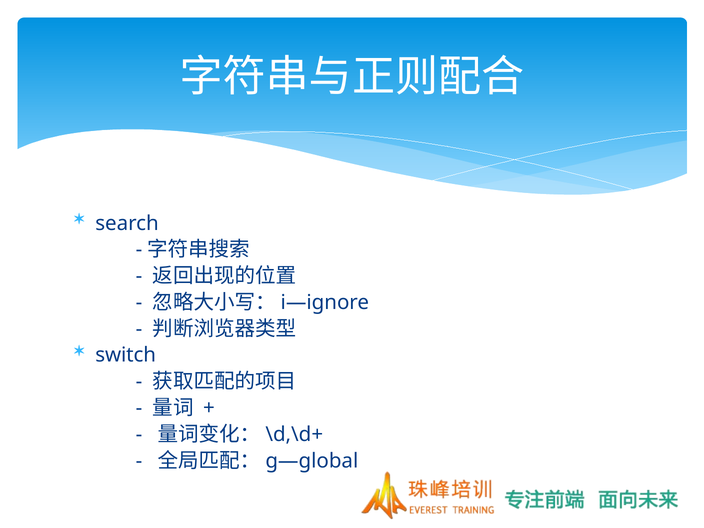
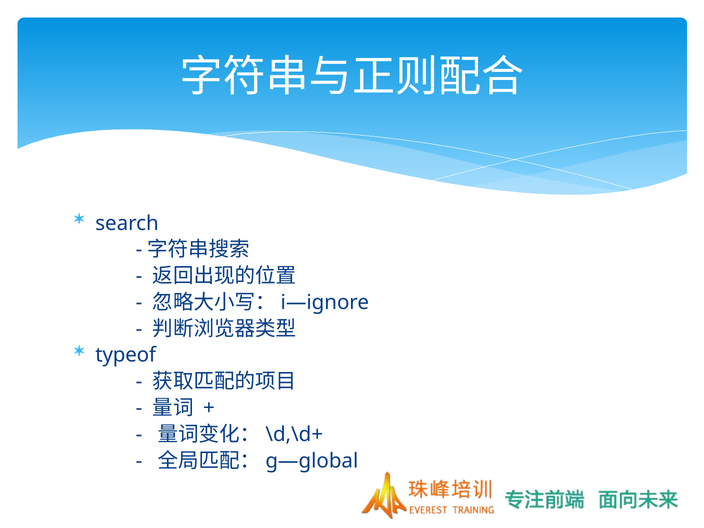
switch: switch -> typeof (126, 355)
